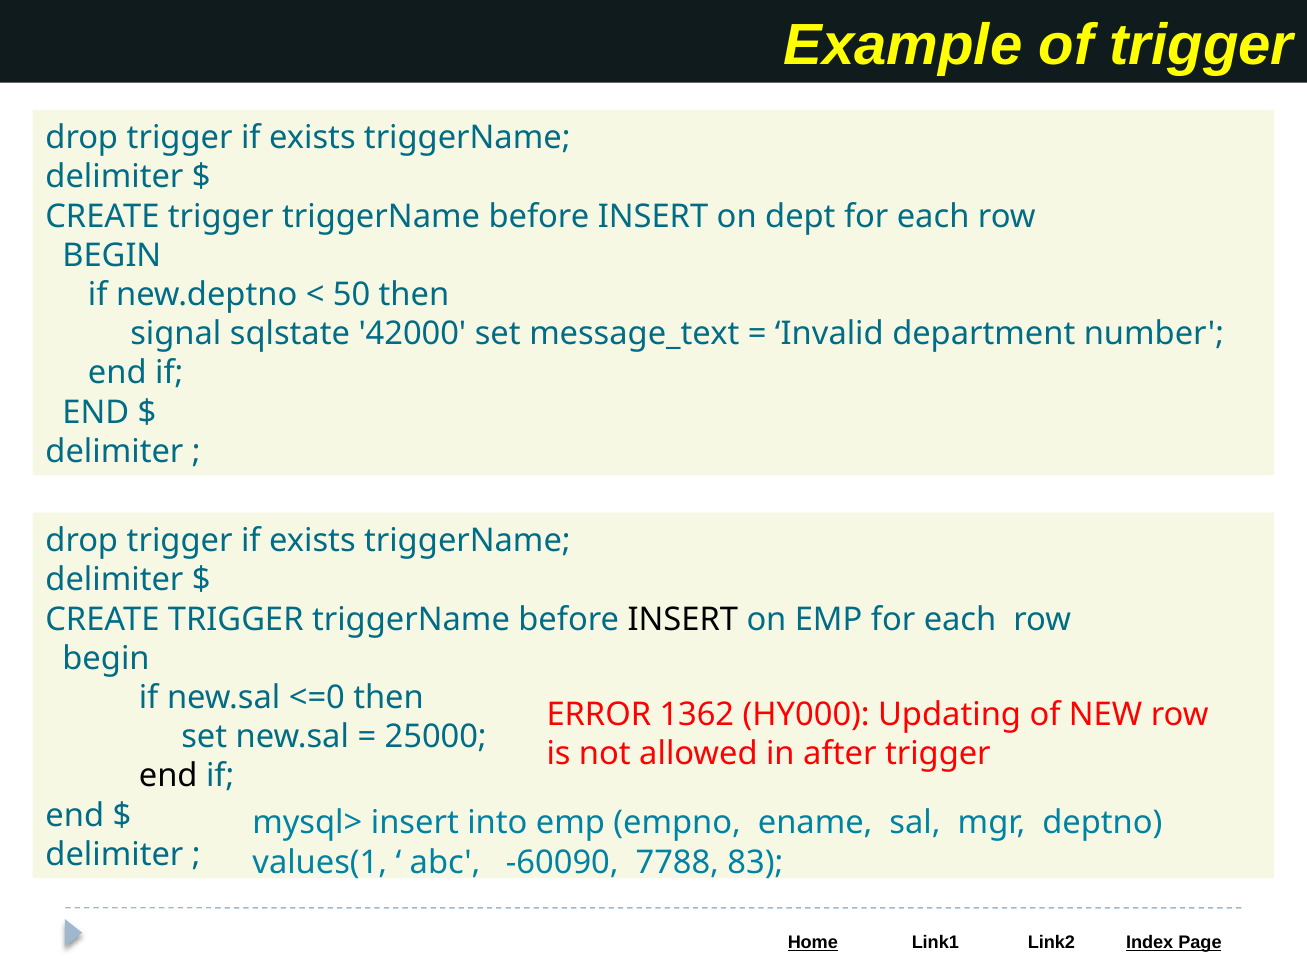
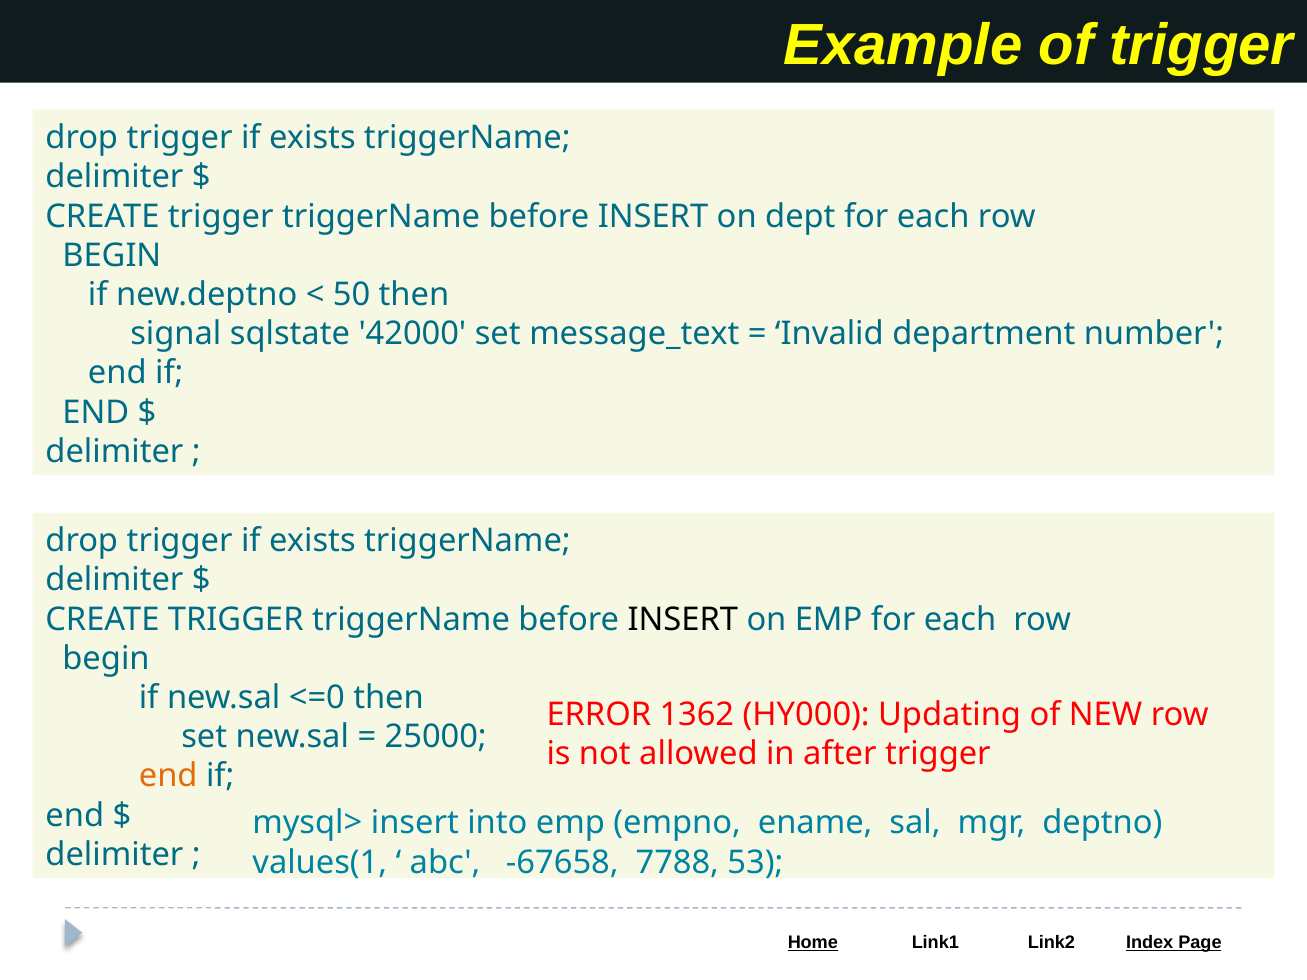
end colour: black -> orange (168, 776)
-60090: -60090 -> -67658 (562, 863)
83: 83 -> 53 (755, 863)
